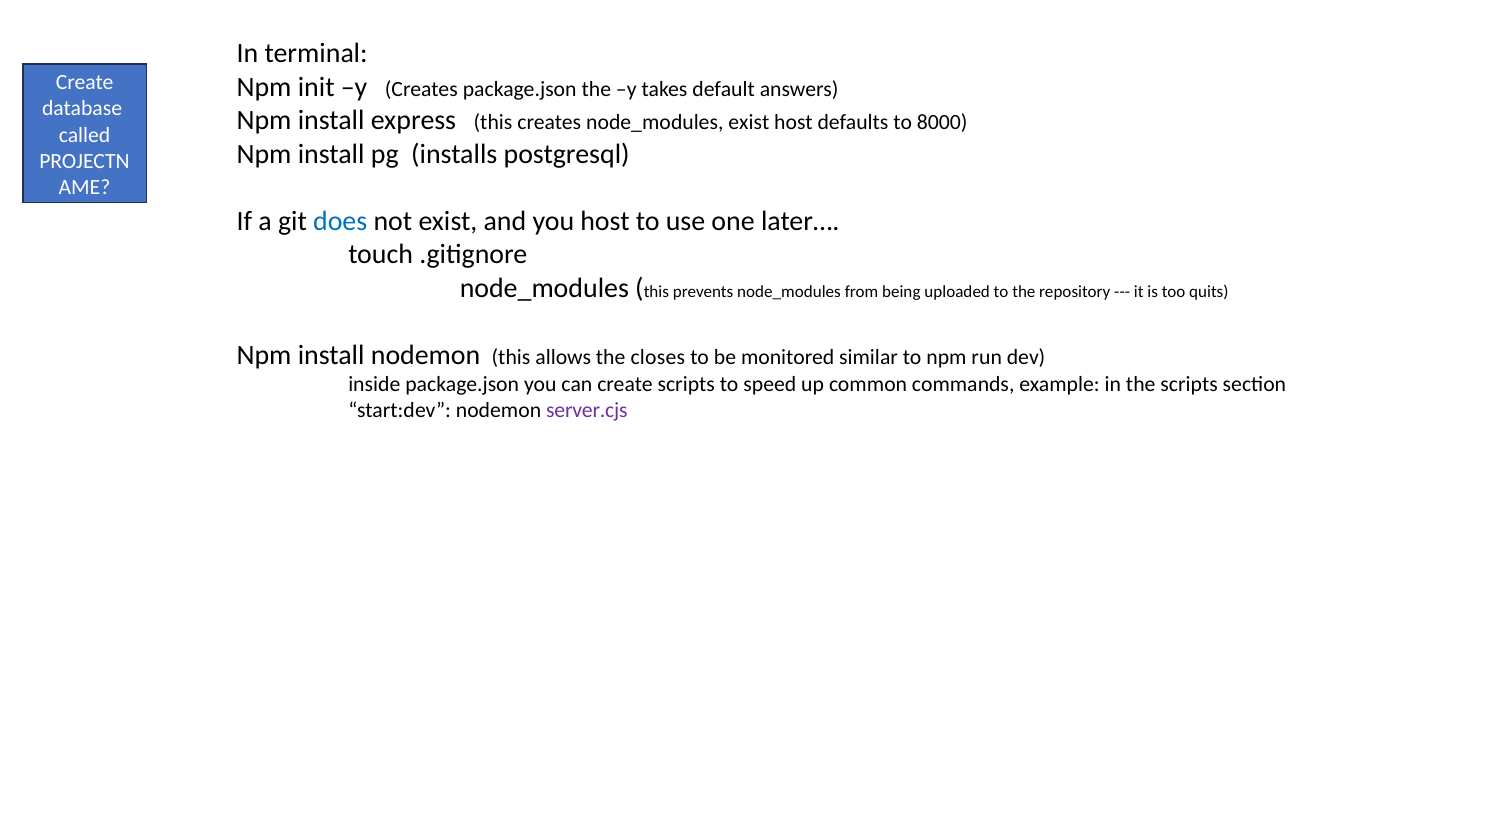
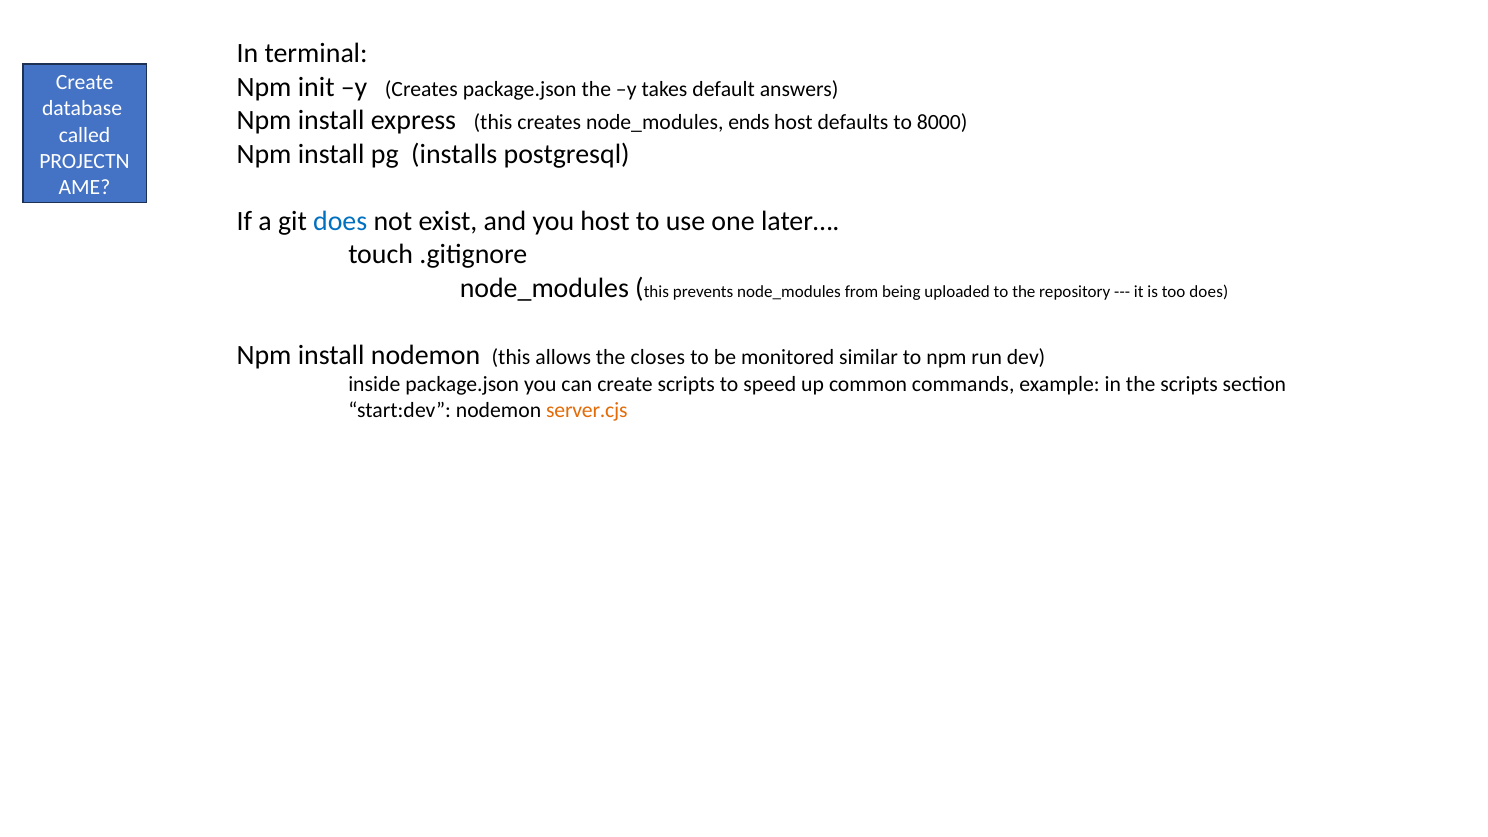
node_modules exist: exist -> ends (749, 123)
too quits: quits -> does (1209, 292)
server.cjs colour: purple -> orange (587, 410)
